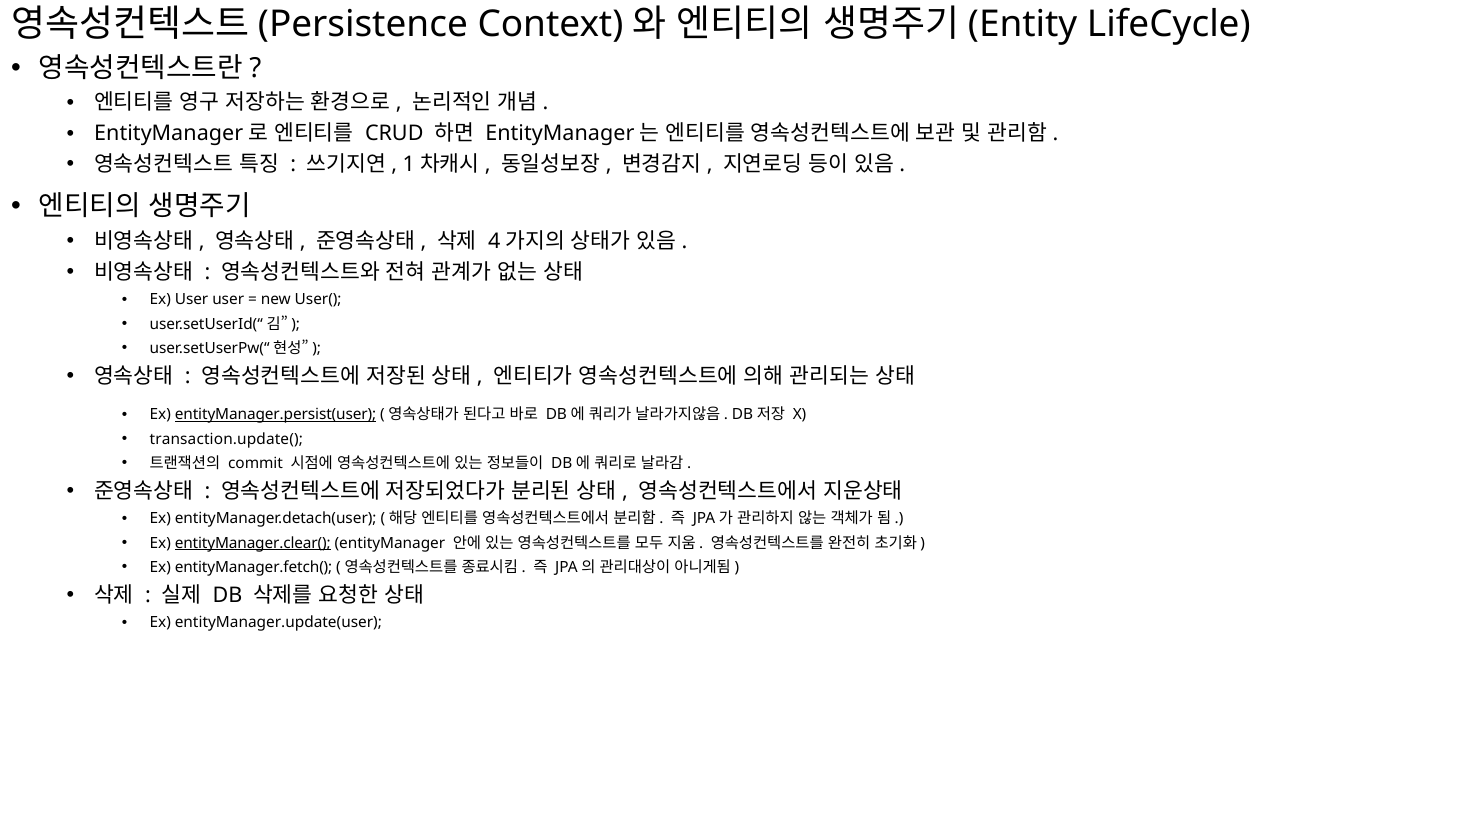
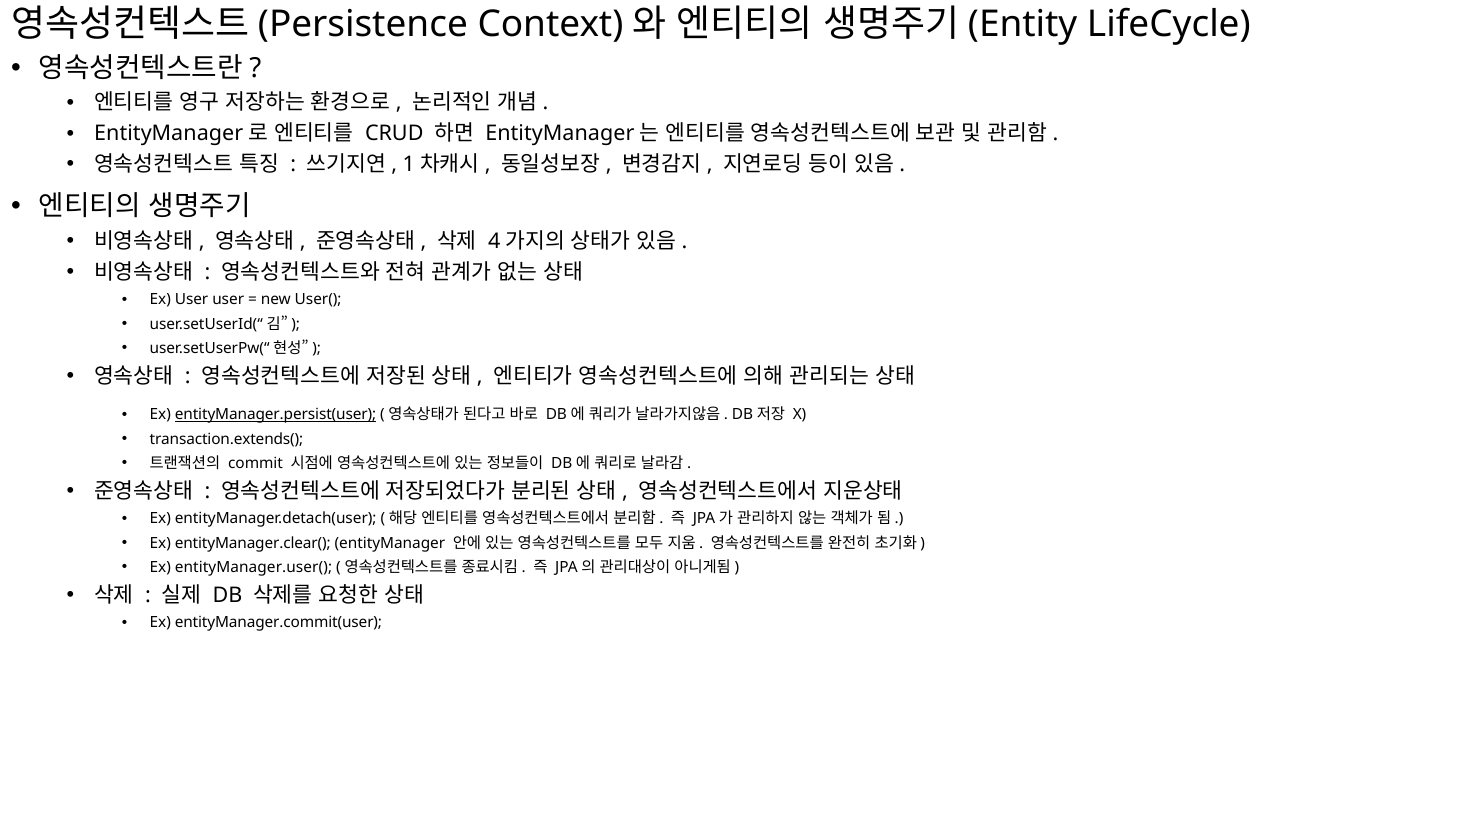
transaction.update(: transaction.update( -> transaction.extends( (226, 439)
entityManager.clear( underline: present -> none (253, 543)
entityManager.fetch(: entityManager.fetch( -> entityManager.user( (253, 568)
entityManager.update(user: entityManager.update(user -> entityManager.commit(user (278, 623)
